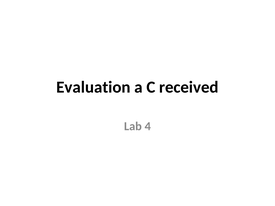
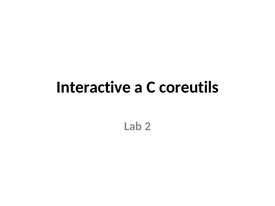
Evaluation: Evaluation -> Interactive (93, 87)
received: received -> coreutils (189, 87)
4: 4 -> 2 (148, 126)
